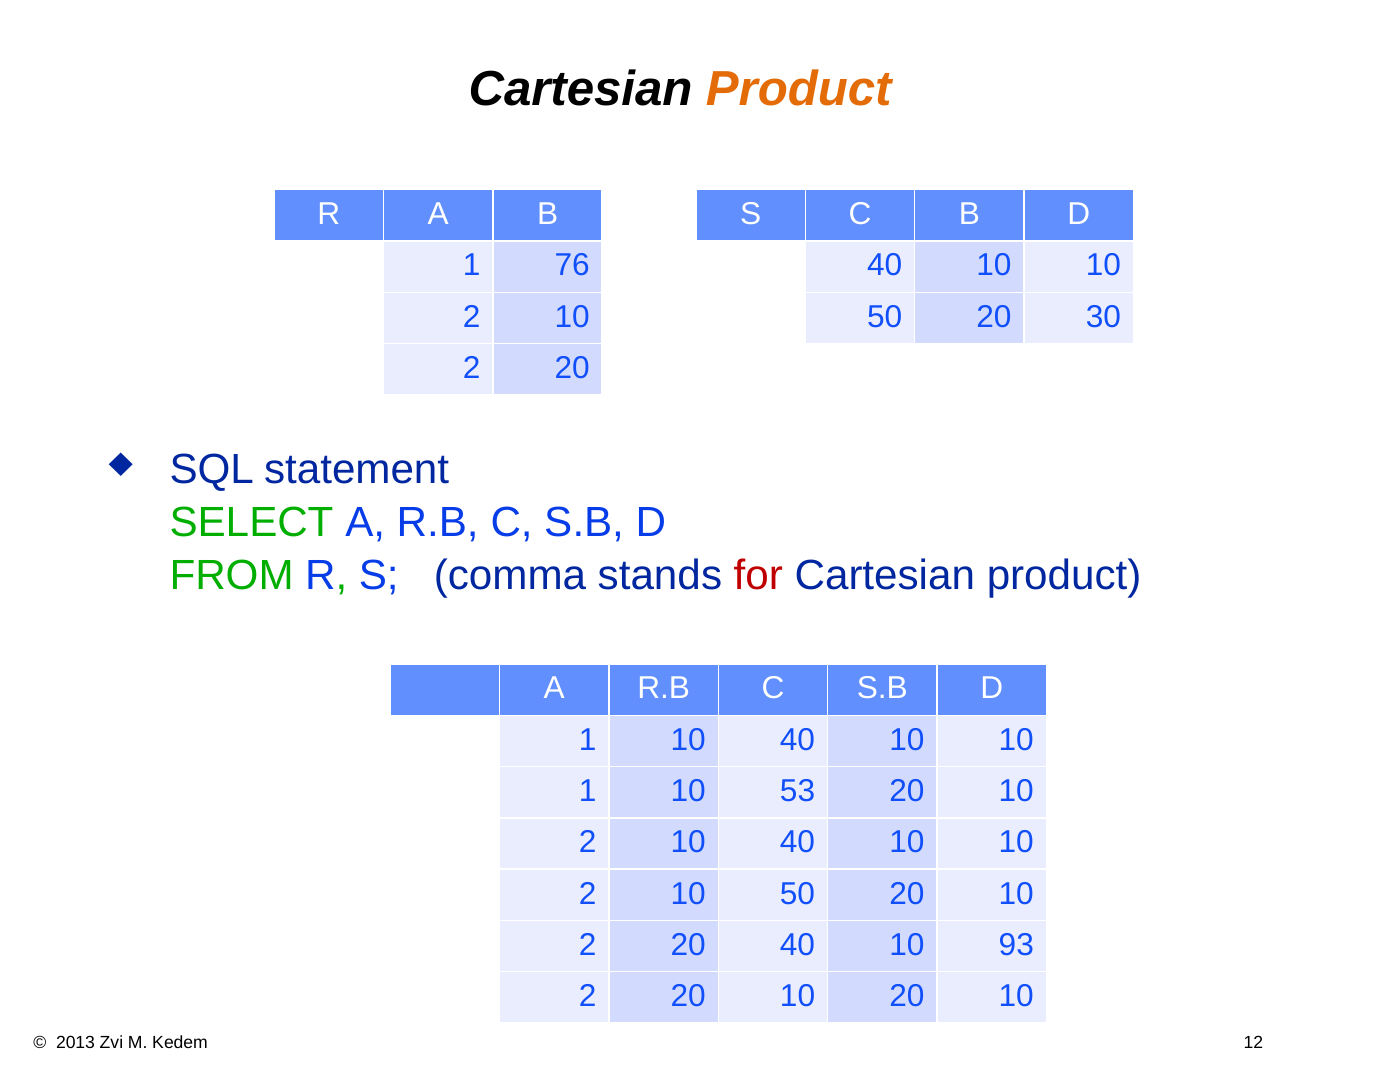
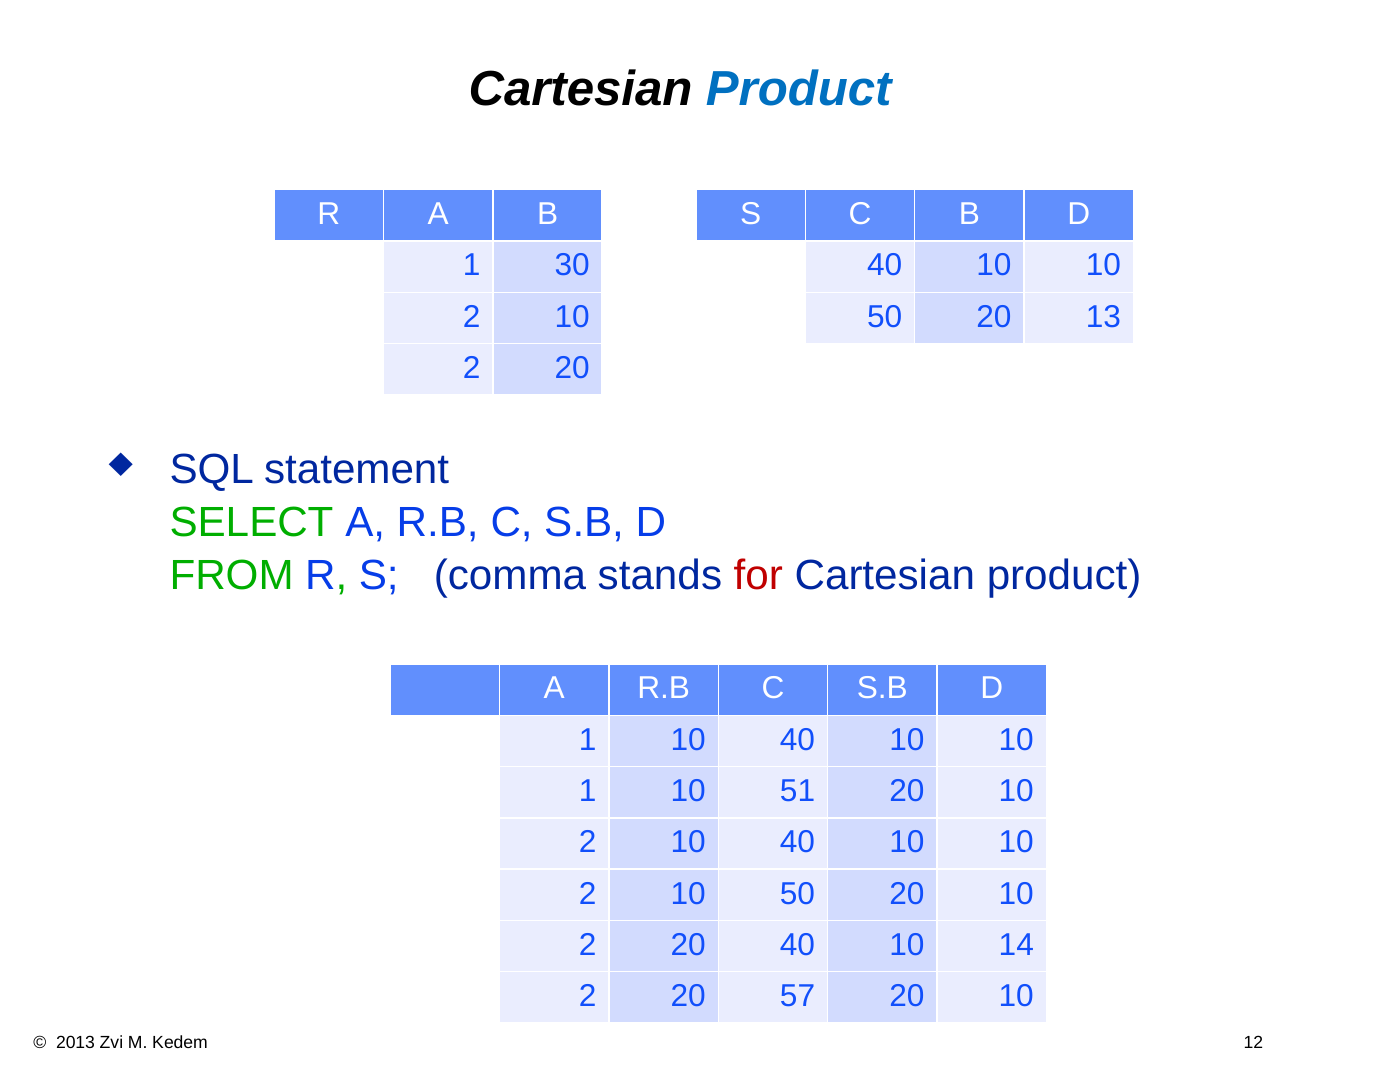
Product colour: orange -> blue (799, 89)
76: 76 -> 30 (572, 266)
30: 30 -> 13 (1103, 317)
53: 53 -> 51 (798, 792)
93: 93 -> 14 (1016, 946)
2 20 10: 10 -> 57 (798, 997)
